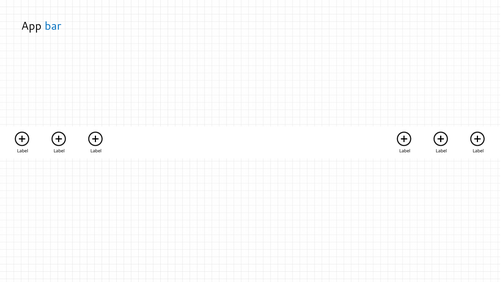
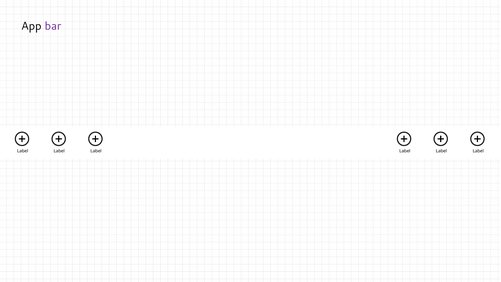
bar colour: blue -> purple (53, 26)
